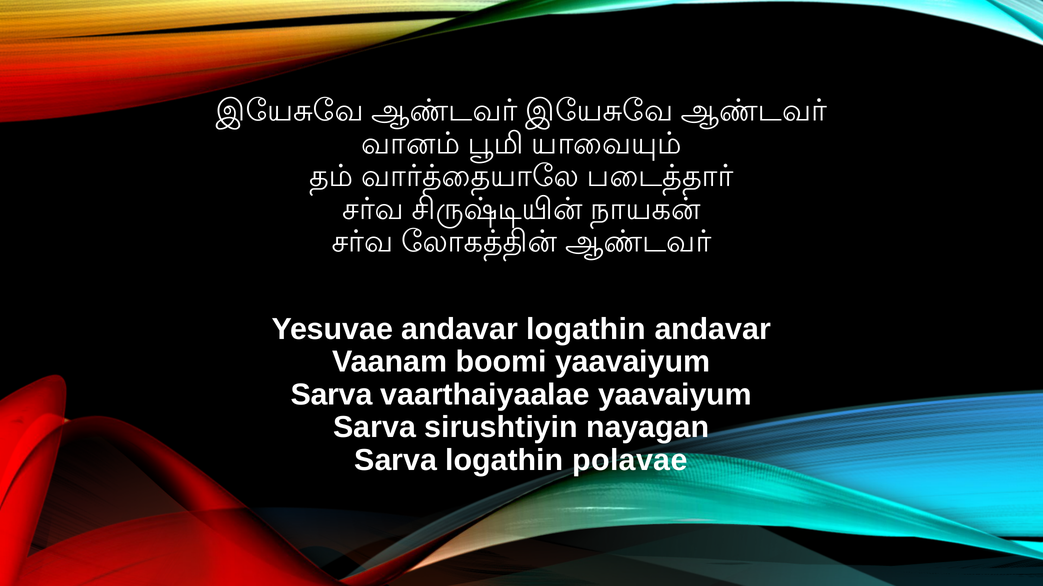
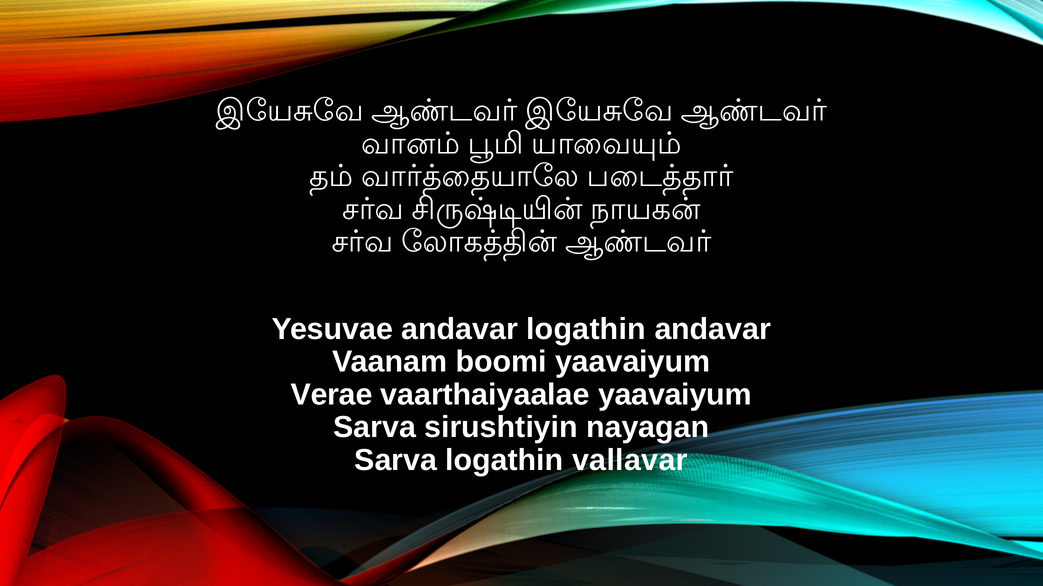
Sarva: Sarva -> Verae (332, 395)
polavae: polavae -> vallavar (630, 461)
